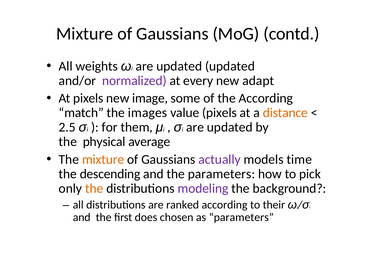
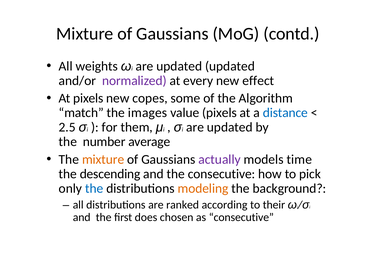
adapt: adapt -> effect (258, 81)
image: image -> copes (150, 99)
the According: According -> Algorithm (266, 99)
distance colour: orange -> blue (285, 113)
physical: physical -> number (104, 142)
the parameters: parameters -> consecutive (222, 174)
the colour: orange -> blue (94, 189)
modeling colour: purple -> orange (203, 189)
as parameters: parameters -> consecutive (241, 218)
